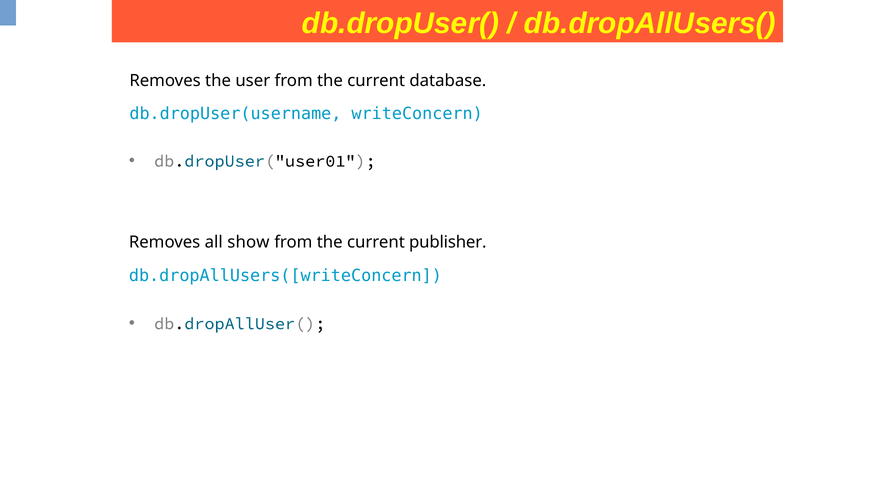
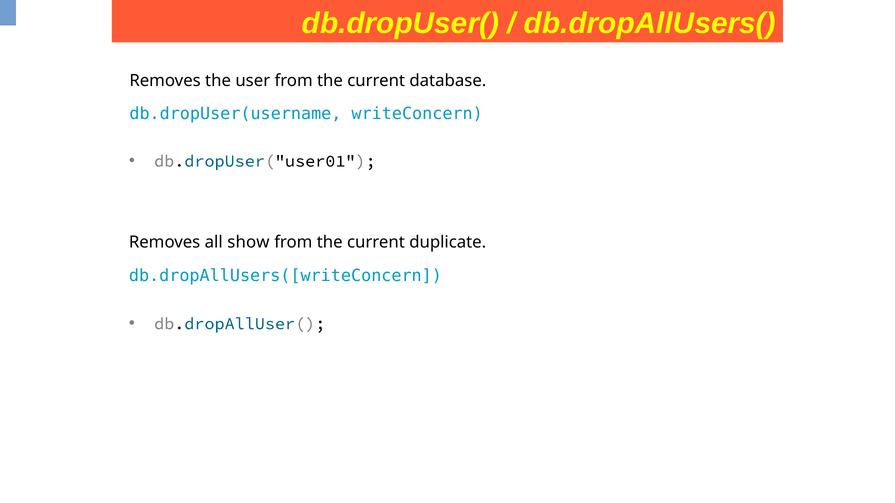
publisher: publisher -> duplicate (448, 243)
